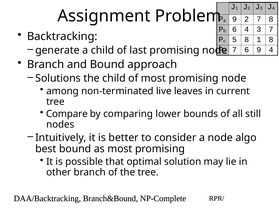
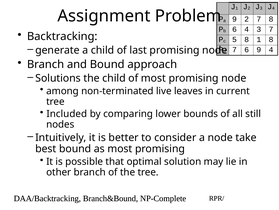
Compare: Compare -> Included (67, 114)
algo: algo -> take (246, 137)
